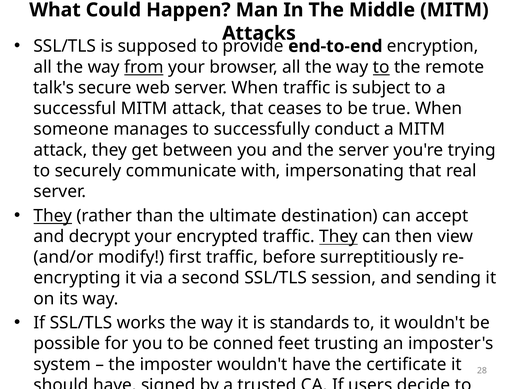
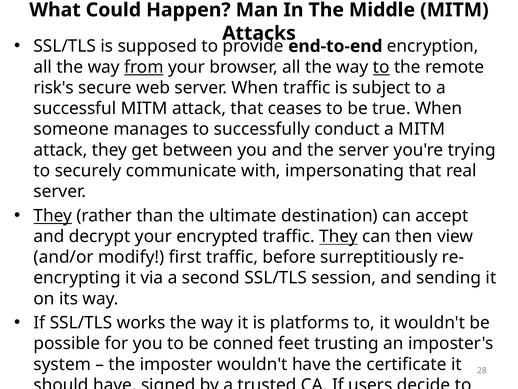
talk's: talk's -> risk's (54, 88)
standards: standards -> platforms (310, 322)
